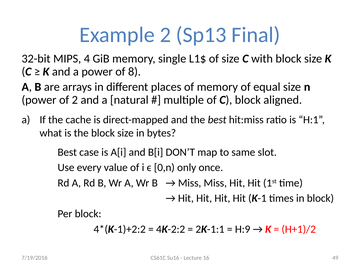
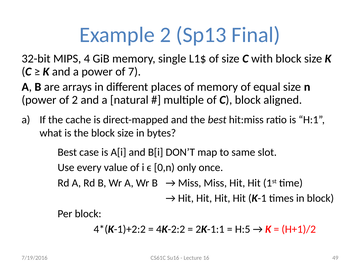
8: 8 -> 7 (134, 72)
H:9: H:9 -> H:5 (243, 229)
